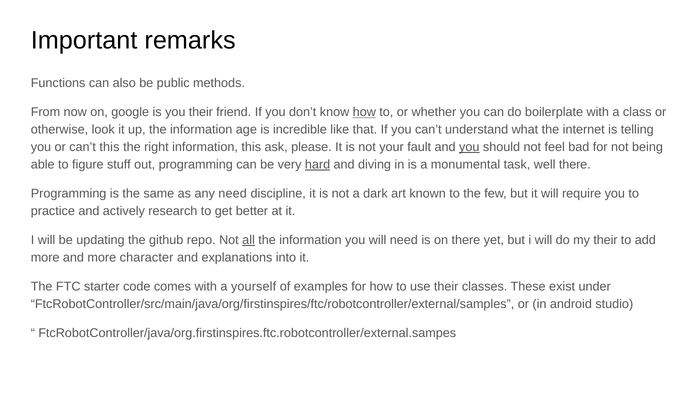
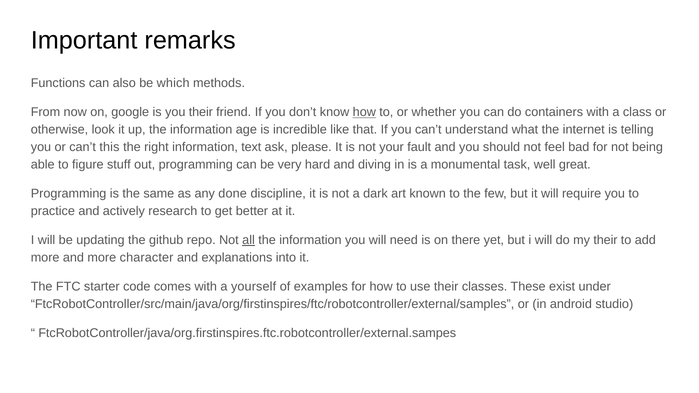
public: public -> which (173, 83)
boilerplate: boilerplate -> containers (554, 112)
information this: this -> text (251, 147)
you underline: present -> none (469, 147)
hard underline: present -> none (318, 165)
well there: there -> great (575, 165)
any need: need -> done (233, 194)
